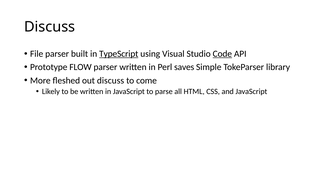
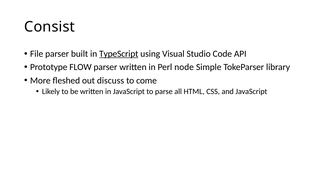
Discuss: Discuss -> Consist (50, 27)
Code underline: present -> none (222, 54)
saves: saves -> node (184, 67)
